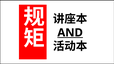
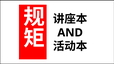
AND underline: present -> none (70, 33)
